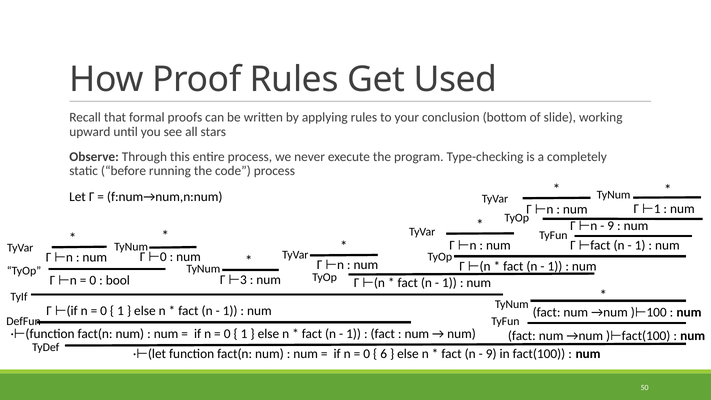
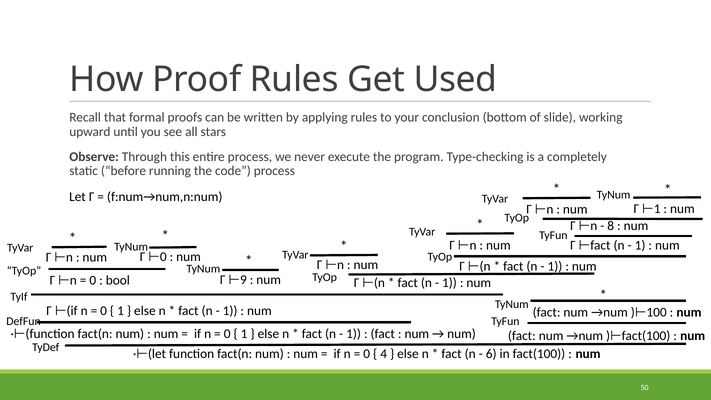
9: 9 -> 8 (611, 226)
3: 3 -> 9 (243, 280)
6: 6 -> 4 (384, 354)
9: 9 -> 6 (491, 354)
